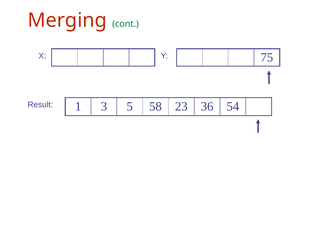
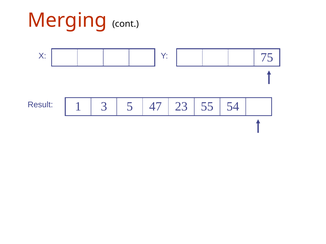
cont colour: green -> black (126, 24)
58: 58 -> 47 (155, 107)
36: 36 -> 55 (207, 107)
